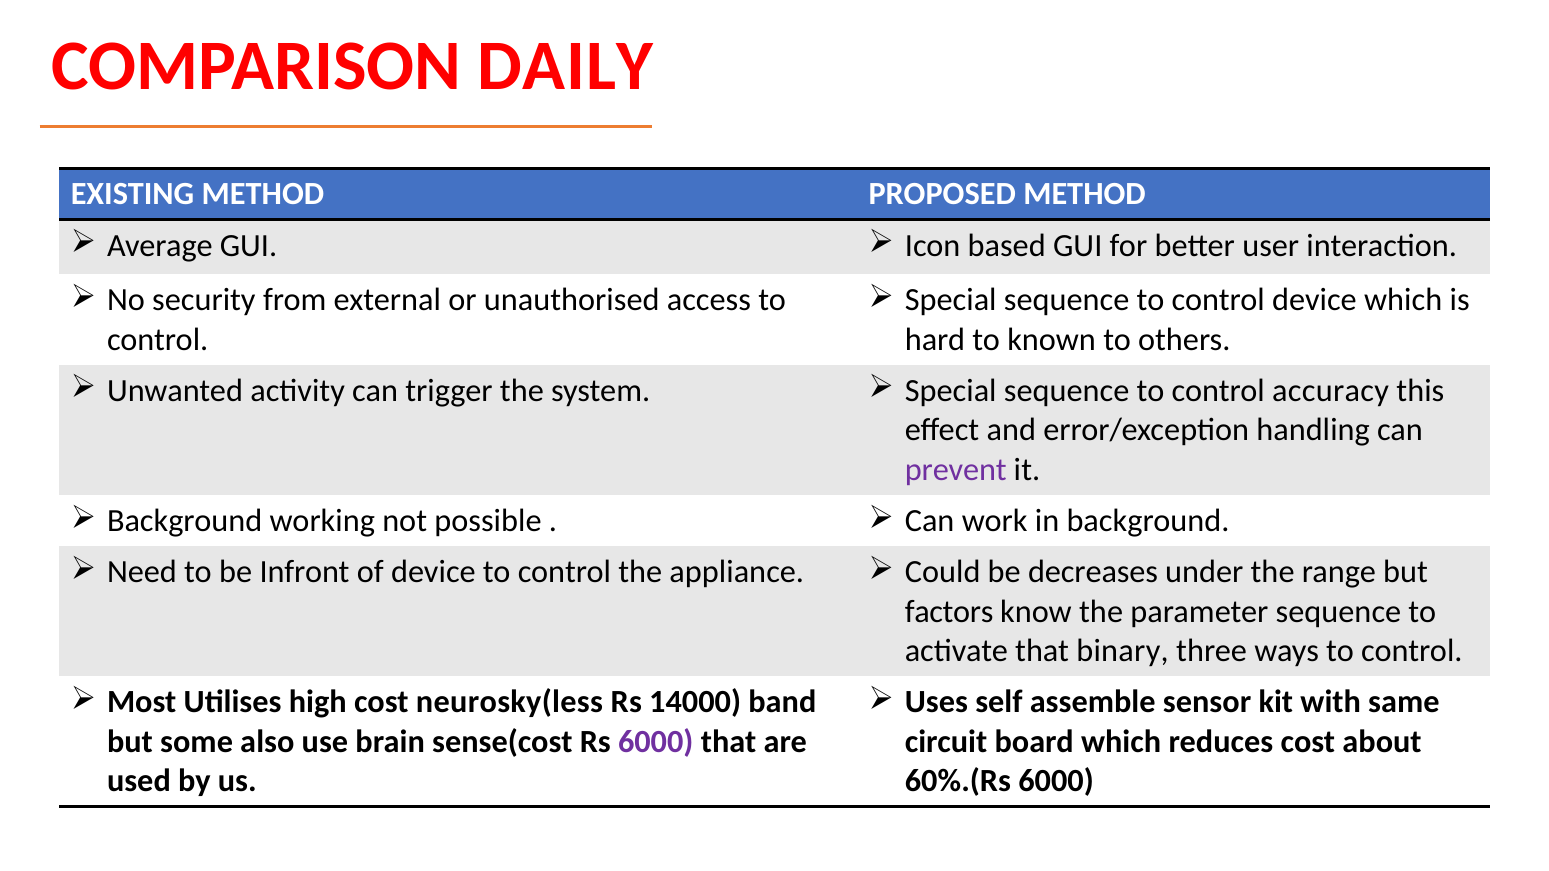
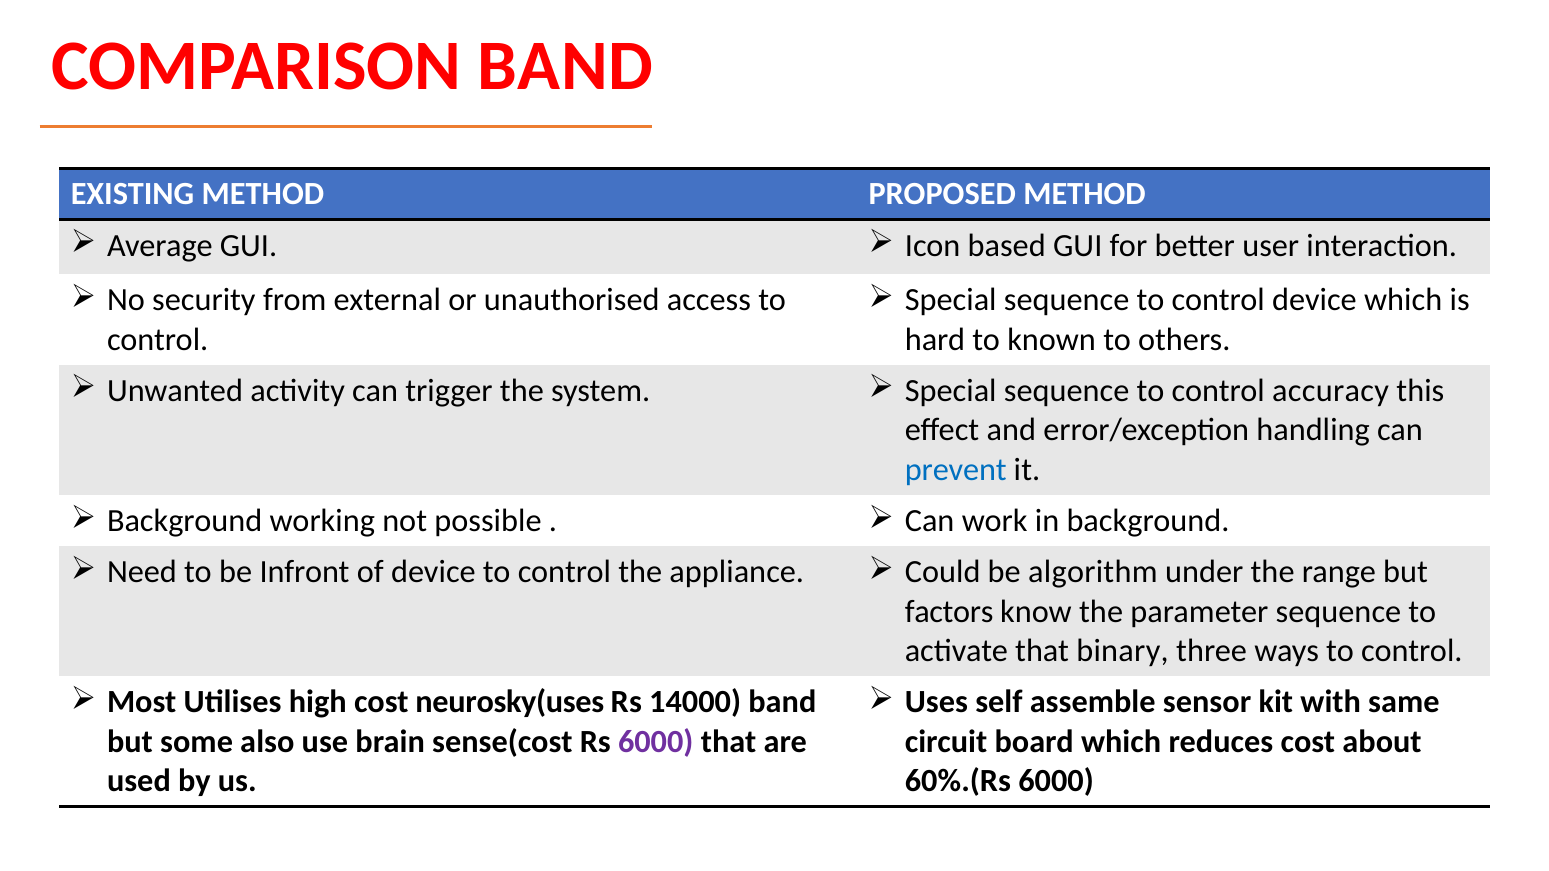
COMPARISON DAILY: DAILY -> BAND (566, 66)
prevent colour: purple -> blue (956, 470)
decreases: decreases -> algorithm (1093, 572)
neurosky(less: neurosky(less -> neurosky(uses (510, 702)
